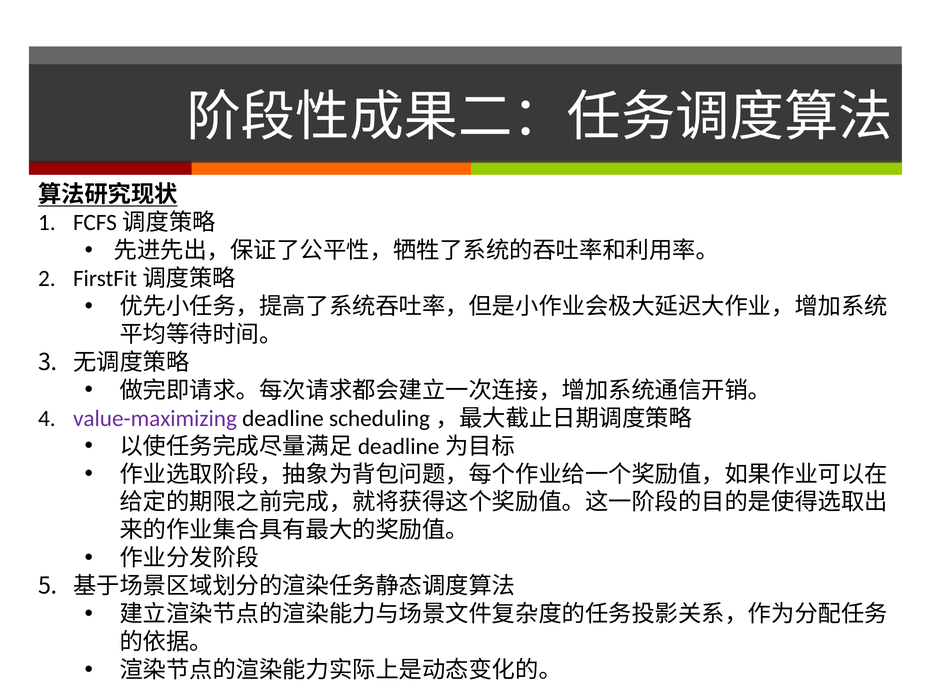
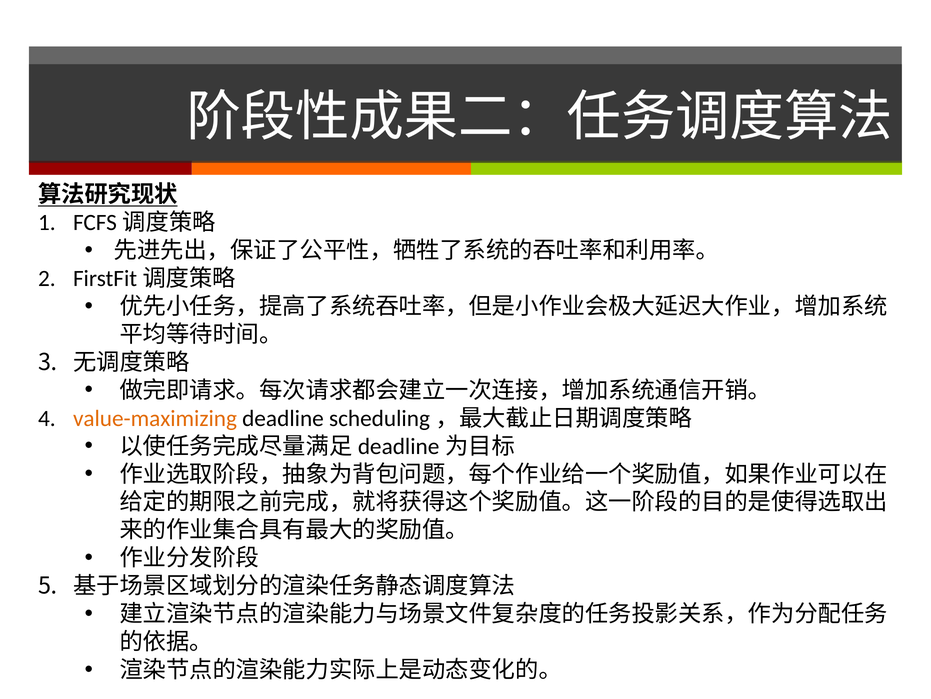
value-maximizing colour: purple -> orange (155, 418)
